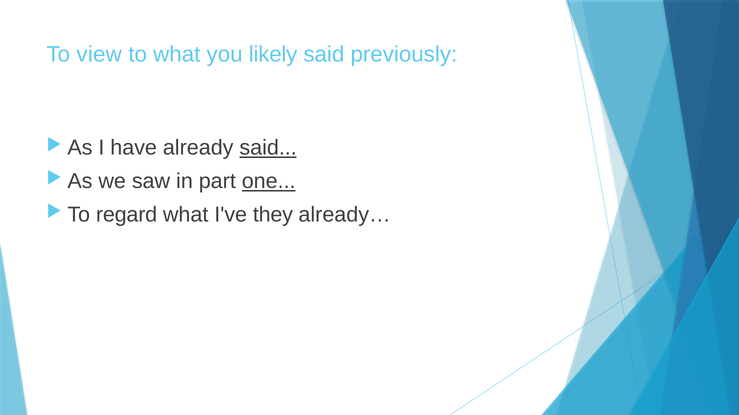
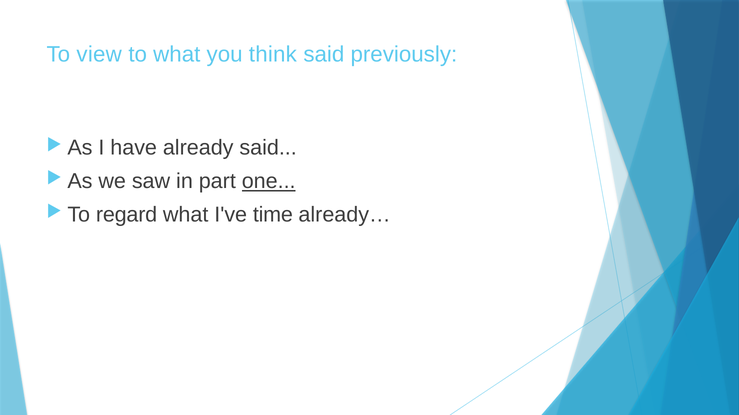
likely: likely -> think (273, 55)
said underline: present -> none (268, 148)
they: they -> time (273, 215)
